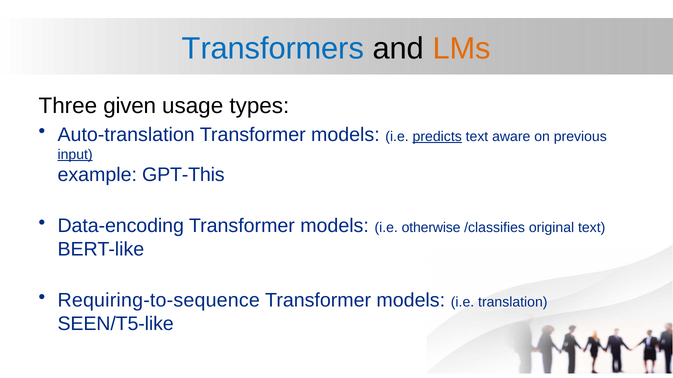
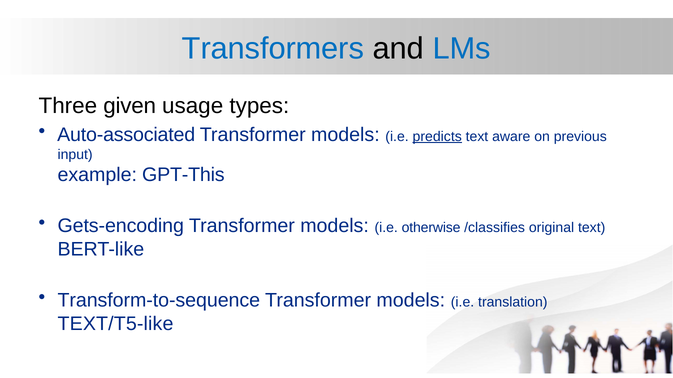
LMs colour: orange -> blue (462, 49)
Auto-translation: Auto-translation -> Auto-associated (126, 135)
input underline: present -> none (75, 155)
Data-encoding: Data-encoding -> Gets-encoding (121, 226)
Requiring-to-sequence: Requiring-to-sequence -> Transform-to-sequence (159, 301)
SEEN/T5-like: SEEN/T5-like -> TEXT/T5-like (116, 325)
